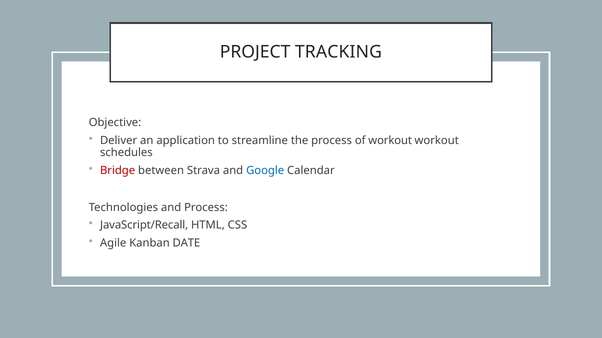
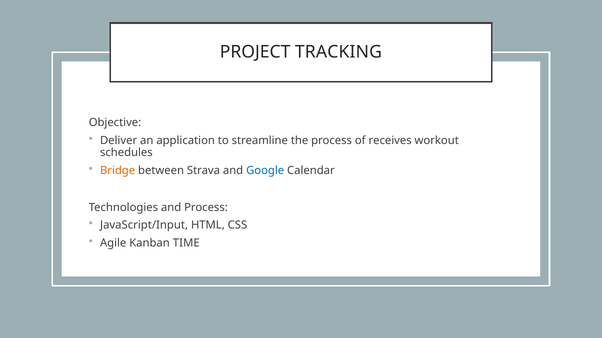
of workout: workout -> receives (390, 141)
Bridge colour: red -> orange (118, 171)
JavaScript/Recall: JavaScript/Recall -> JavaScript/Input (144, 226)
DATE: DATE -> TIME (186, 243)
